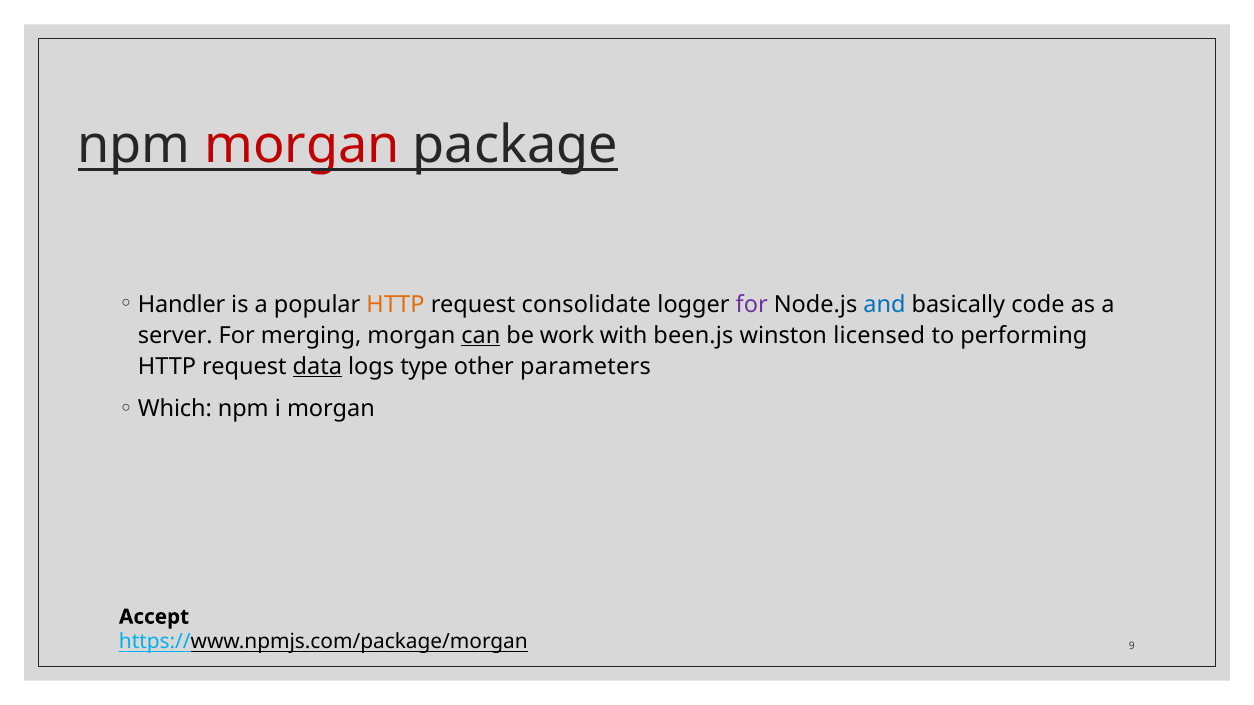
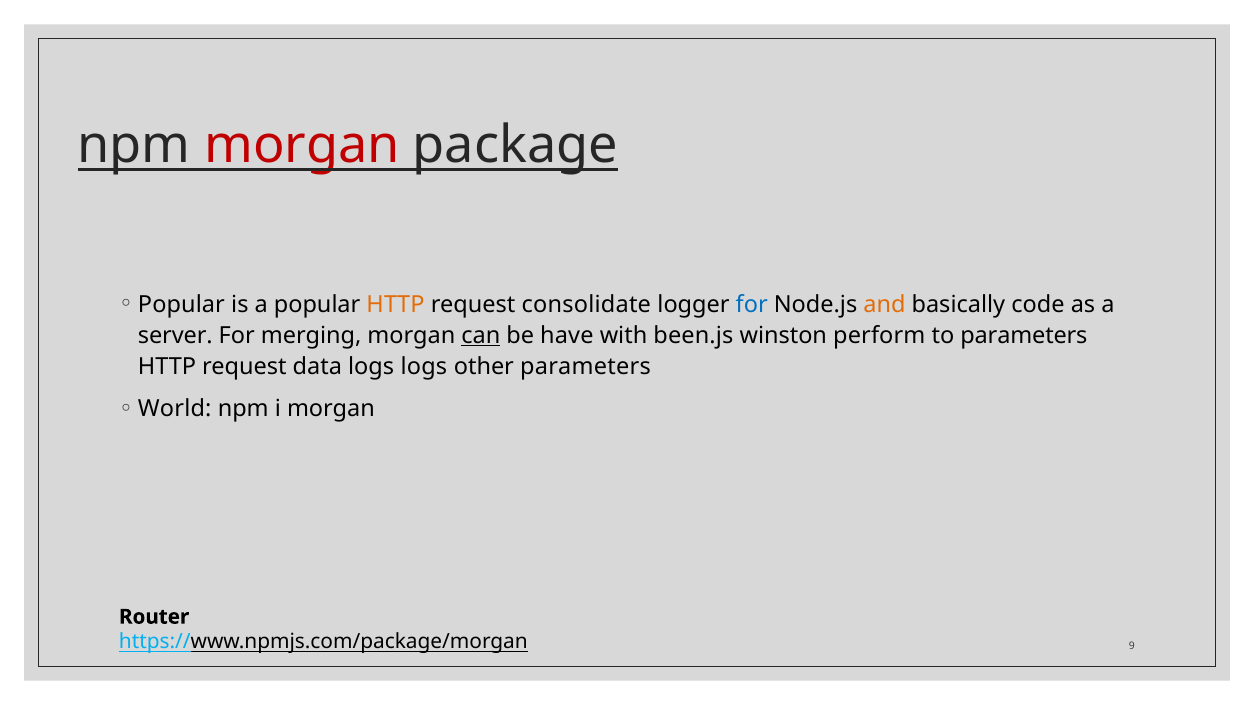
Handler: Handler -> Popular (181, 304)
for colour: purple -> blue (752, 304)
and colour: blue -> orange (884, 304)
work: work -> have (567, 335)
licensed: licensed -> perform (879, 335)
to performing: performing -> parameters (1024, 335)
data underline: present -> none (317, 366)
logs type: type -> logs (424, 366)
Which: Which -> World (175, 409)
Accept: Accept -> Router (154, 617)
